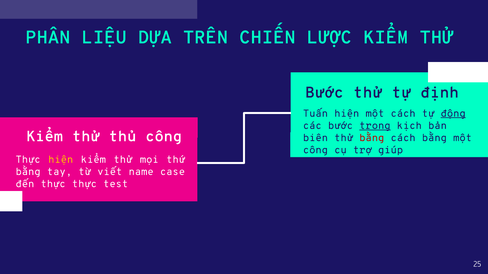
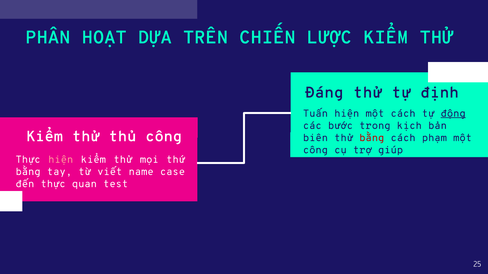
LIỆU: LIỆU -> HOẠT (104, 37)
Bước: Bước -> Đáng (324, 93)
trong underline: present -> none (375, 126)
bằng: bằng -> phạm (434, 138)
hiện colour: yellow -> pink (61, 160)
thực thực: thực -> quan (84, 184)
